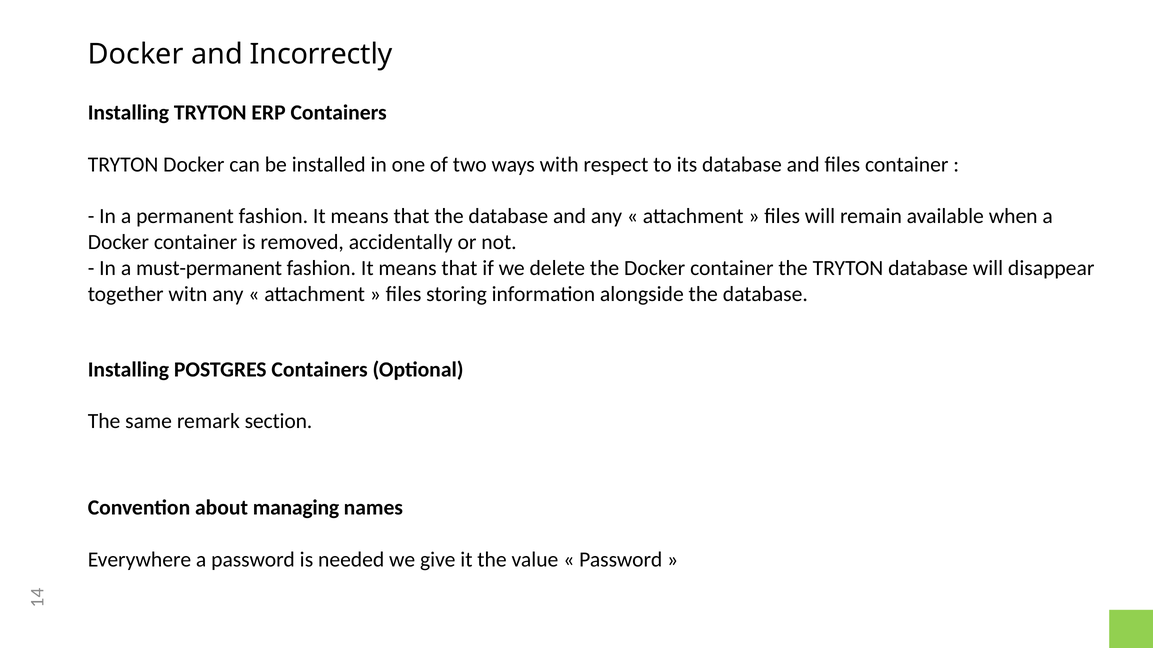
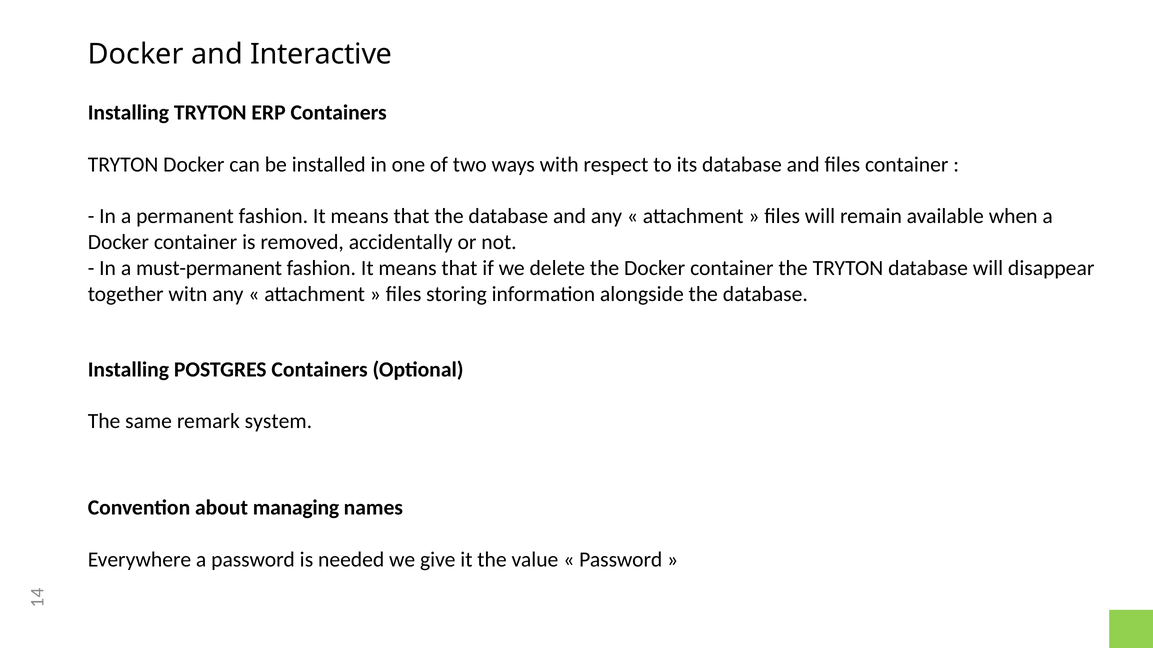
Incorrectly: Incorrectly -> Interactive (321, 54)
section: section -> system (278, 422)
